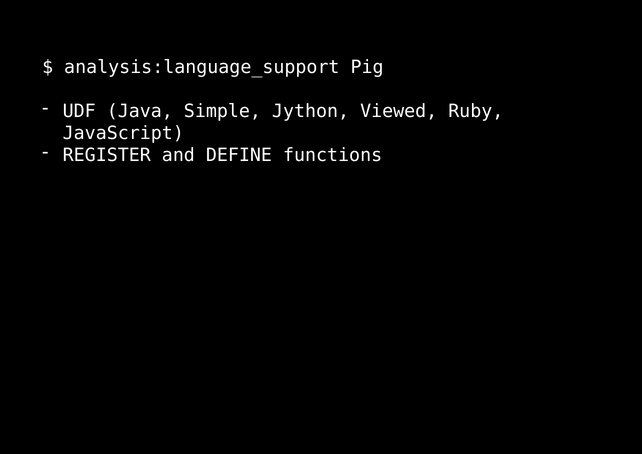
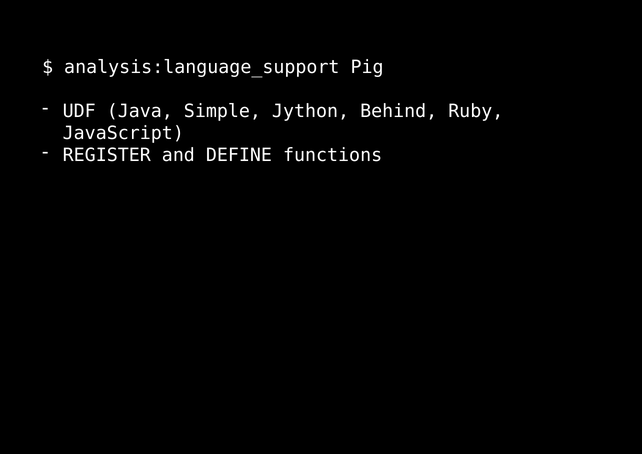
Viewed: Viewed -> Behind (399, 111)
